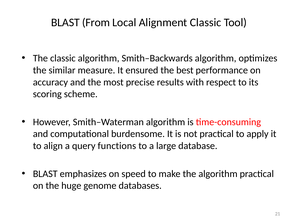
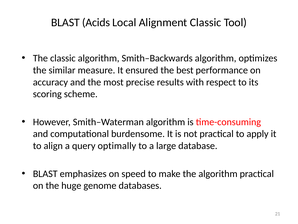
From: From -> Acids (96, 22)
functions: functions -> optimally (117, 146)
